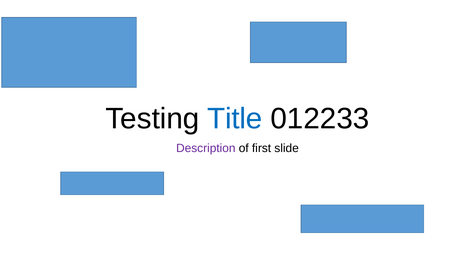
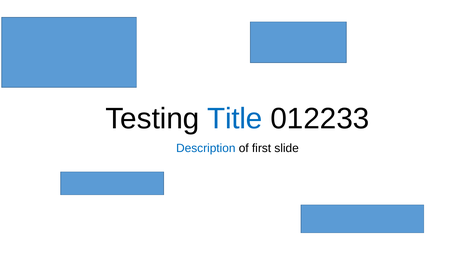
Description colour: purple -> blue (206, 148)
